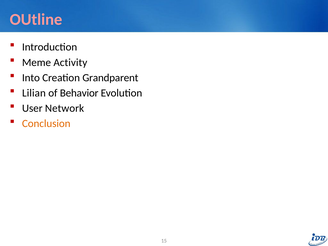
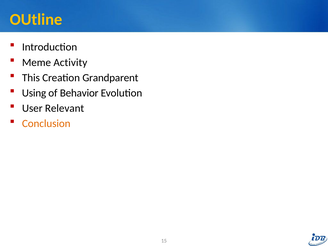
OUtline colour: pink -> yellow (36, 20)
Into: Into -> This (31, 78)
Lilian: Lilian -> Using (34, 93)
Network: Network -> Relevant (65, 108)
